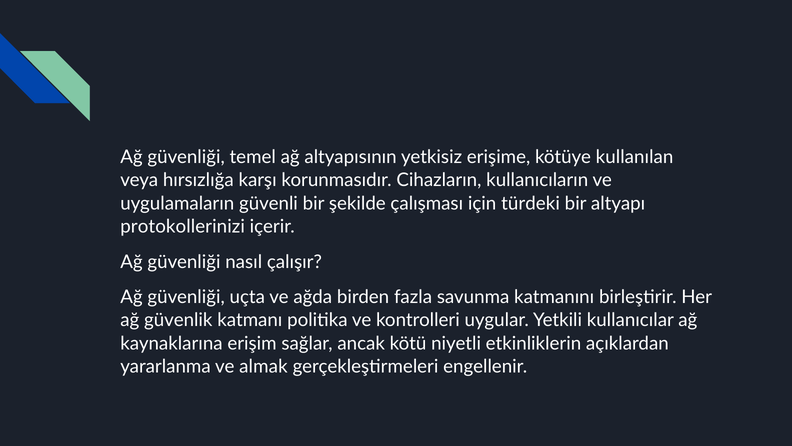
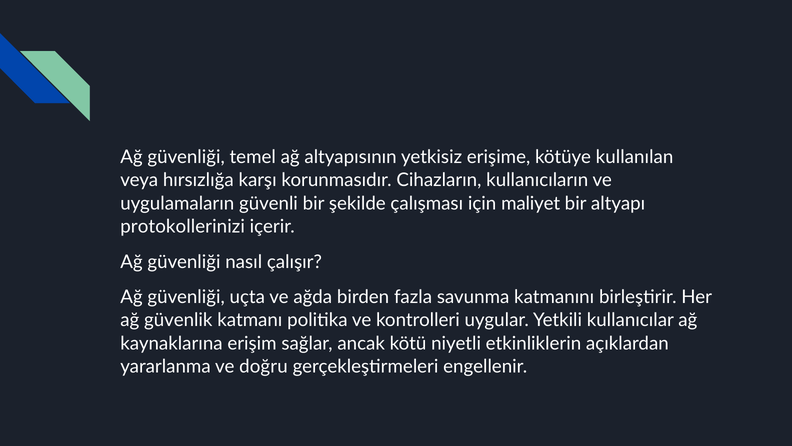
türdeki: türdeki -> maliyet (531, 203)
almak: almak -> doğru (263, 366)
